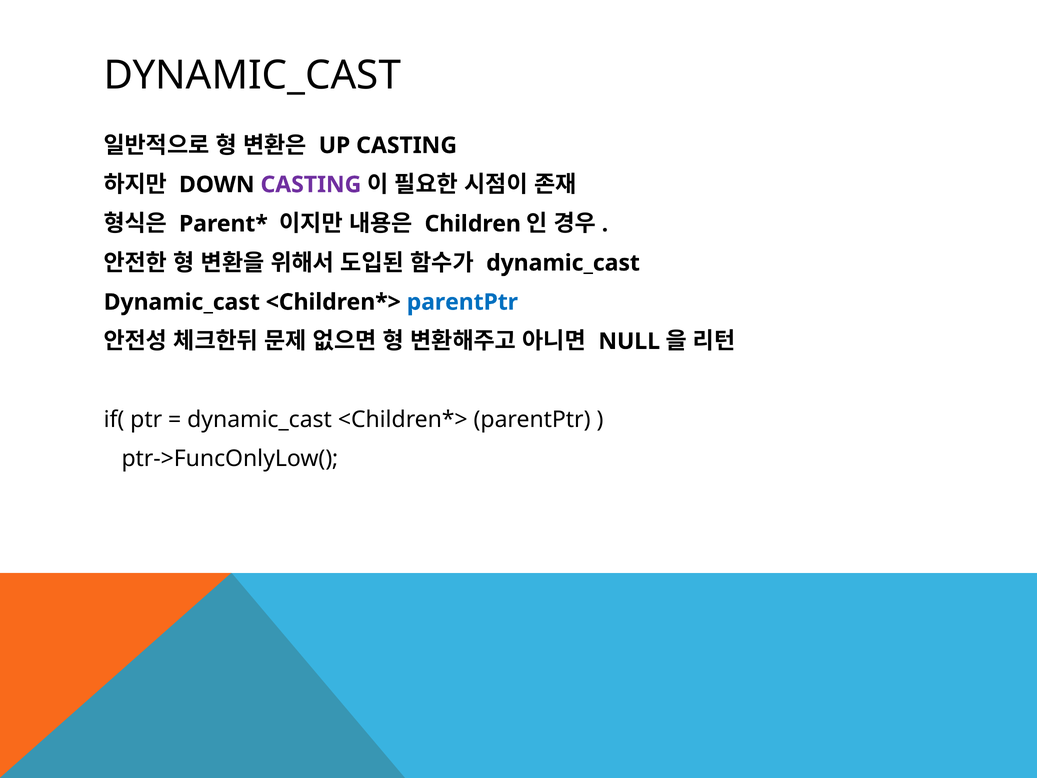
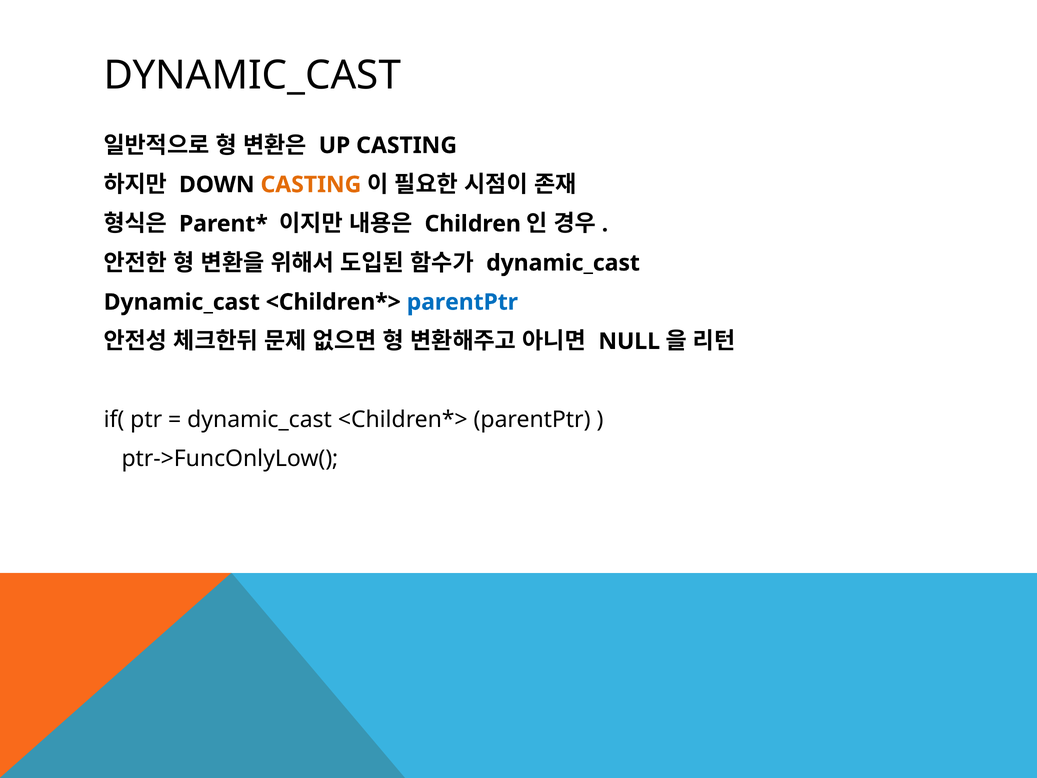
CASTING colour: purple -> orange (311, 185)
